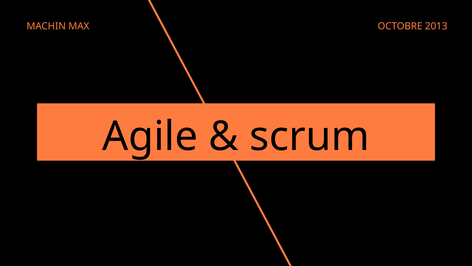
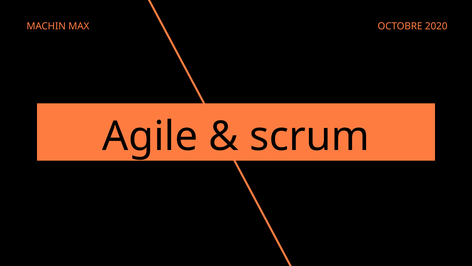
2013: 2013 -> 2020 (436, 26)
